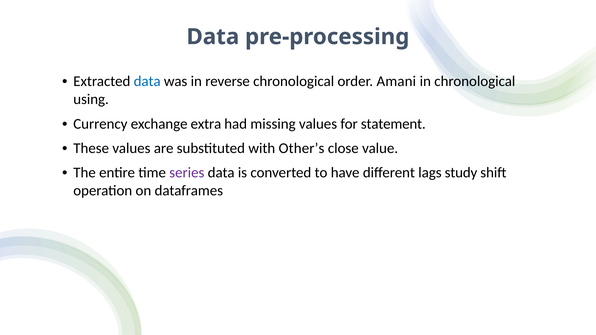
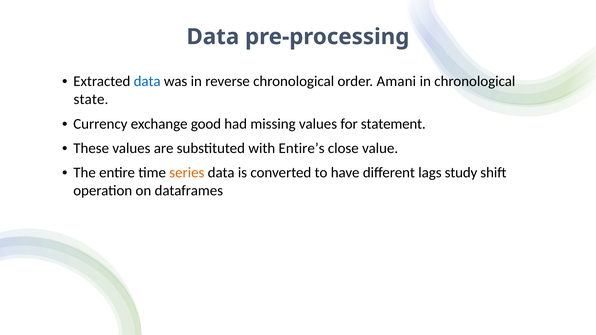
using: using -> state (91, 99)
extra: extra -> good (206, 124)
Other’s: Other’s -> Entire’s (302, 148)
series colour: purple -> orange (187, 173)
